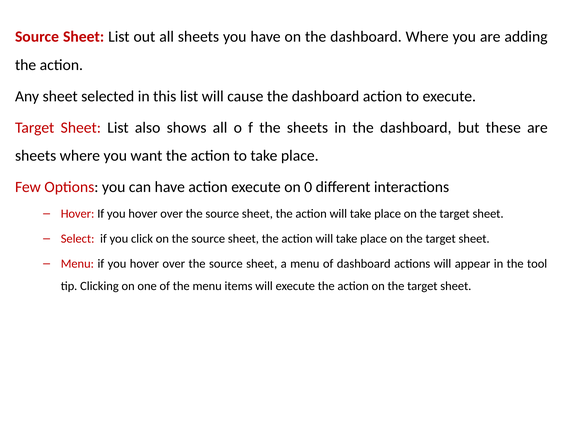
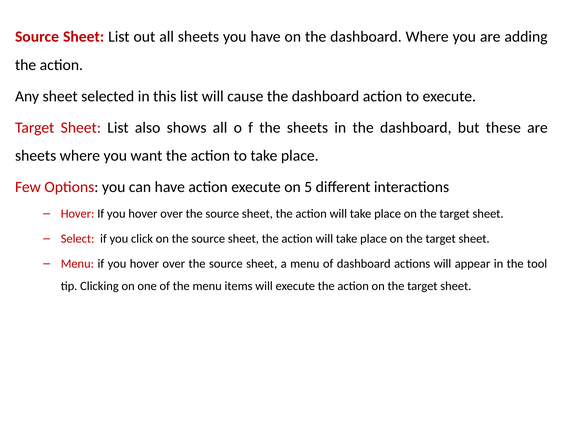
0: 0 -> 5 (308, 187)
